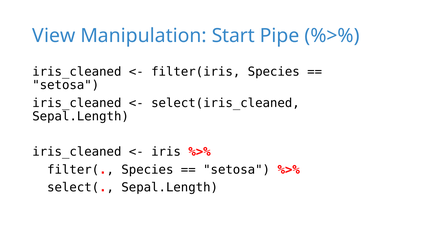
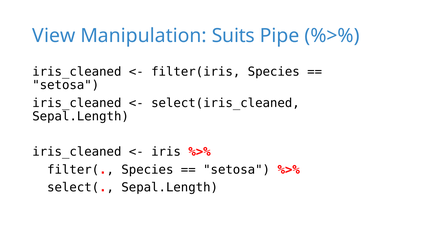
Start: Start -> Suits (233, 36)
